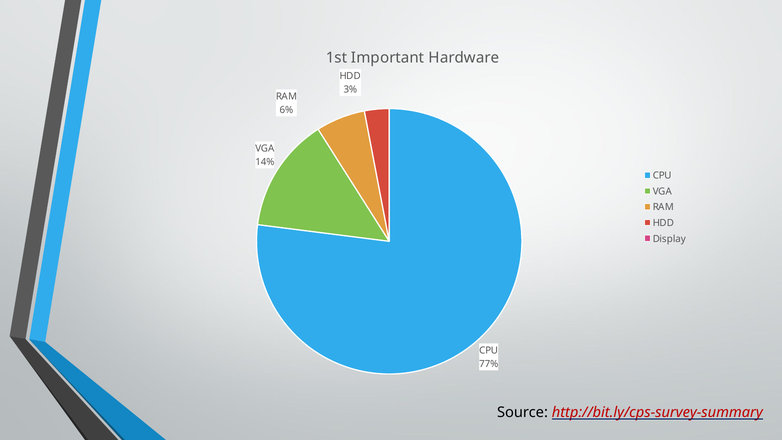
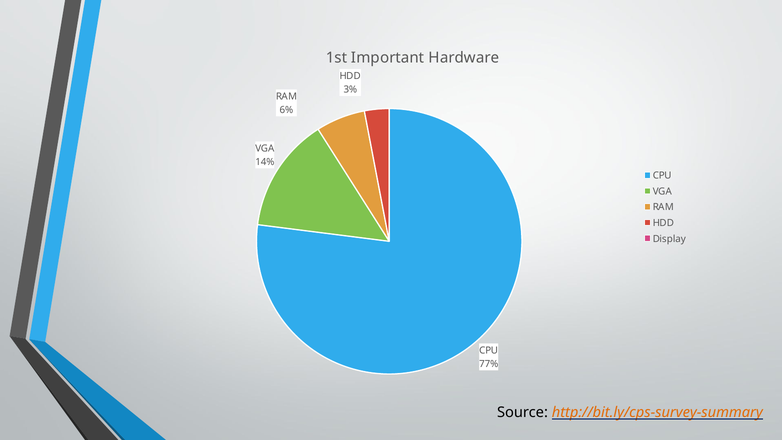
http://bit.ly/cps-survey-summary colour: red -> orange (657, 412)
